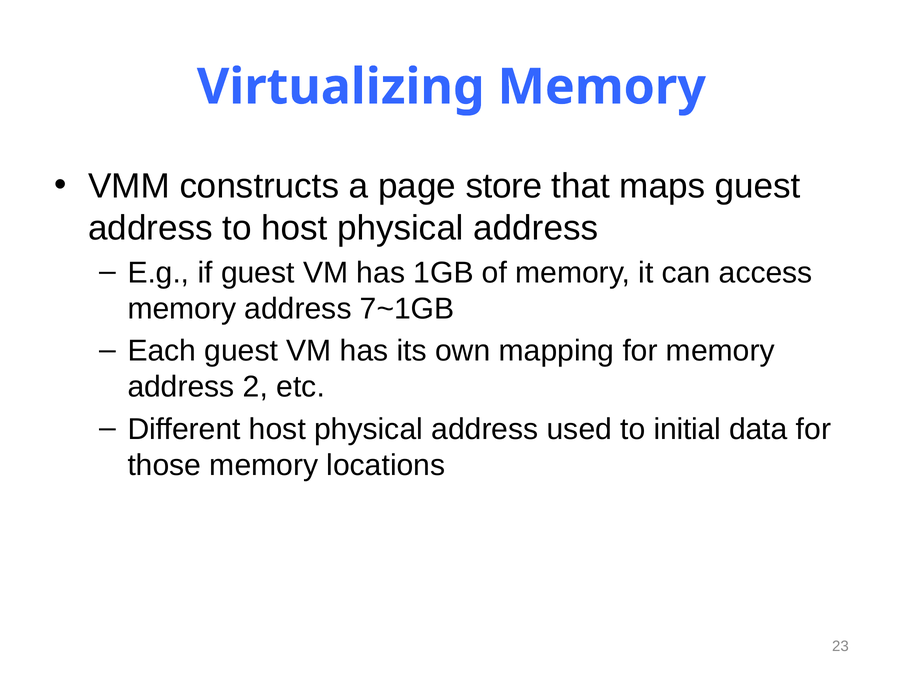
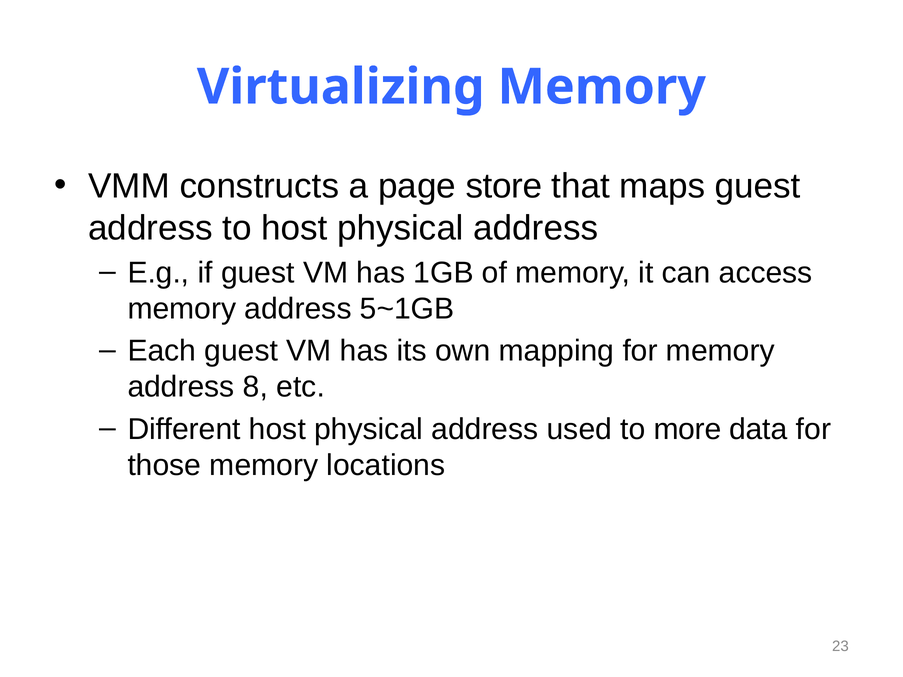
7~1GB: 7~1GB -> 5~1GB (407, 309)
2: 2 -> 8 (255, 387)
initial: initial -> more (687, 429)
